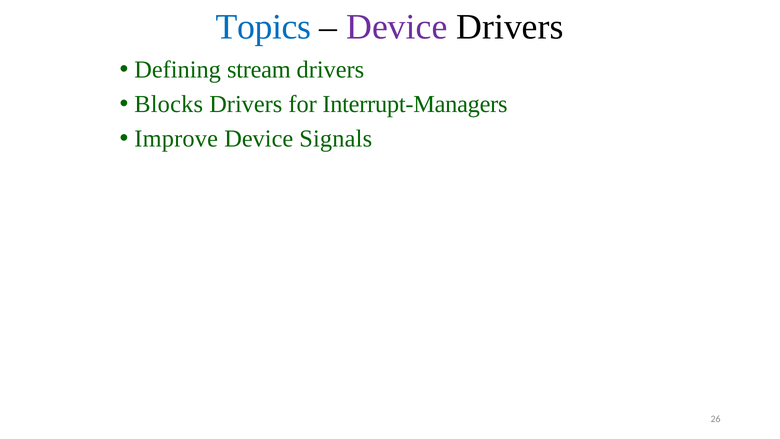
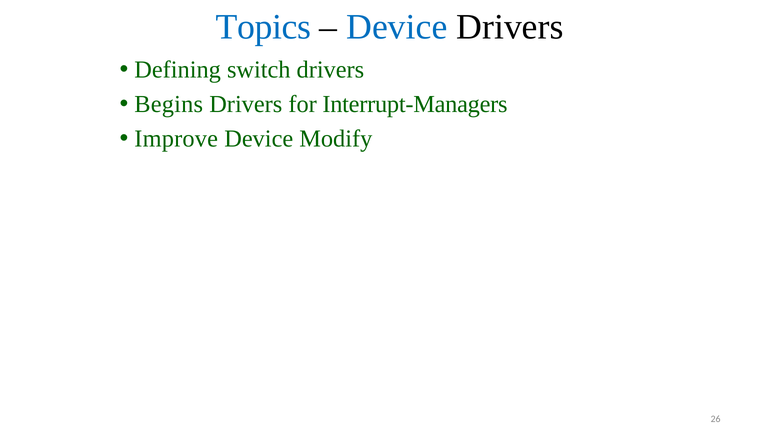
Device colour: purple -> blue (397, 27)
stream: stream -> switch (259, 70)
Blocks: Blocks -> Begins (169, 104)
Signals: Signals -> Modify (336, 139)
